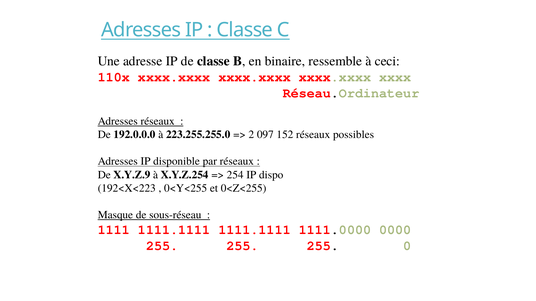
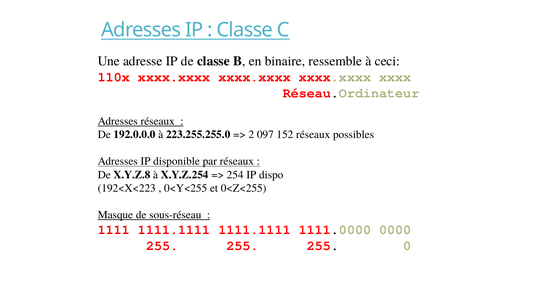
X.Y.Z.9: X.Y.Z.9 -> X.Y.Z.8 (132, 175)
